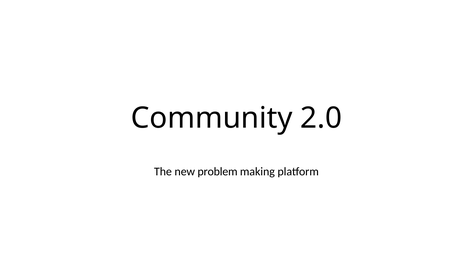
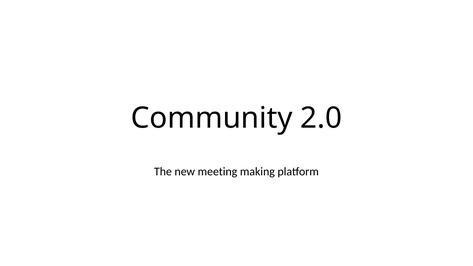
problem: problem -> meeting (217, 172)
